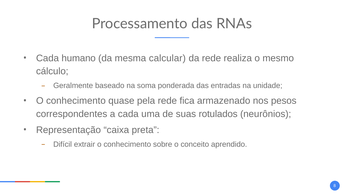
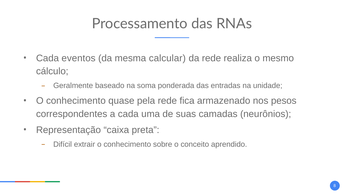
humano: humano -> eventos (79, 58)
rotulados: rotulados -> camadas (218, 114)
